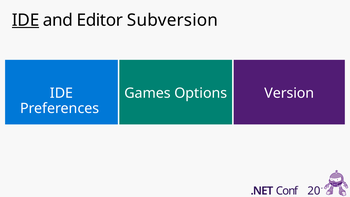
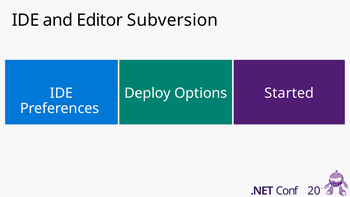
IDE underline: present -> none (26, 20)
Games: Games -> Deploy (148, 93)
Version: Version -> Started (289, 93)
